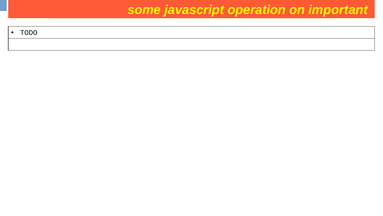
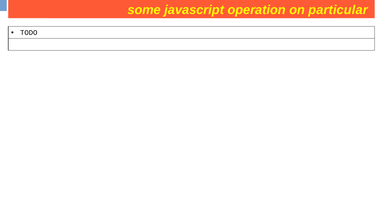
important: important -> particular (338, 10)
